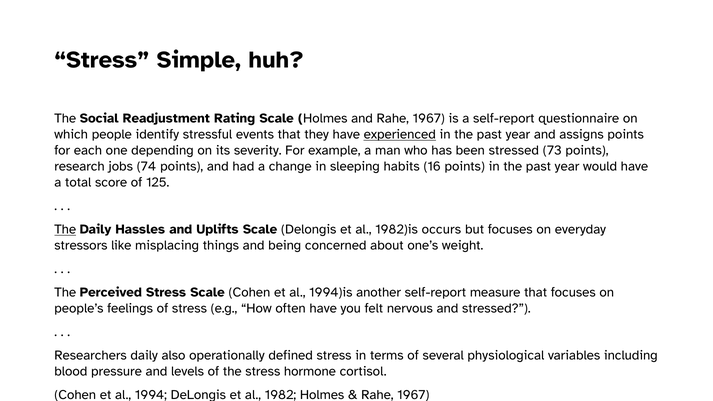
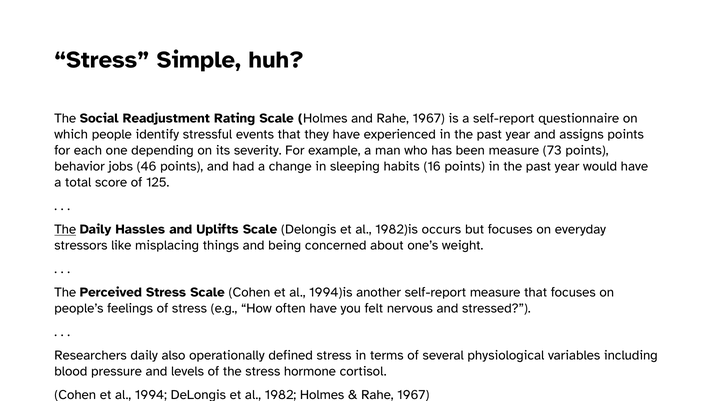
experienced underline: present -> none (400, 134)
been stressed: stressed -> measure (514, 150)
research: research -> behavior (80, 167)
74: 74 -> 46 (147, 167)
